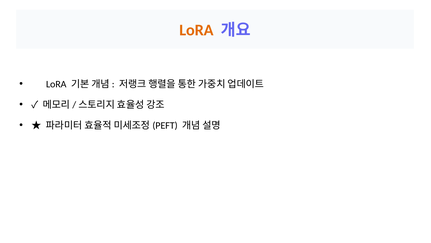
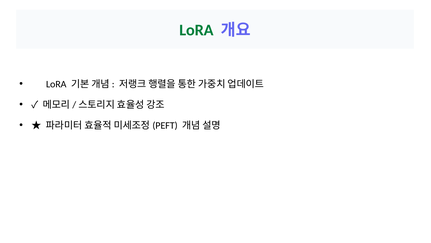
LoRA colour: orange -> green (196, 30)
